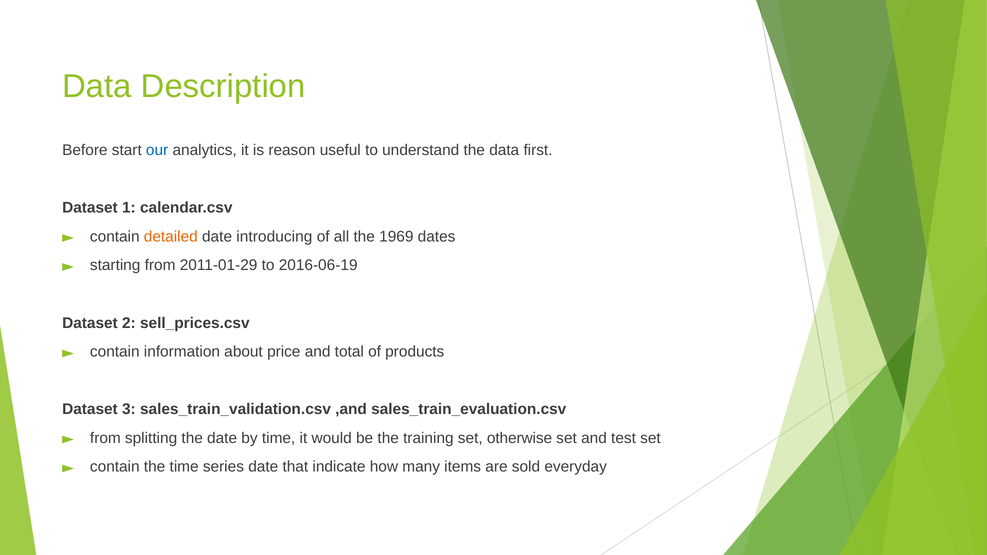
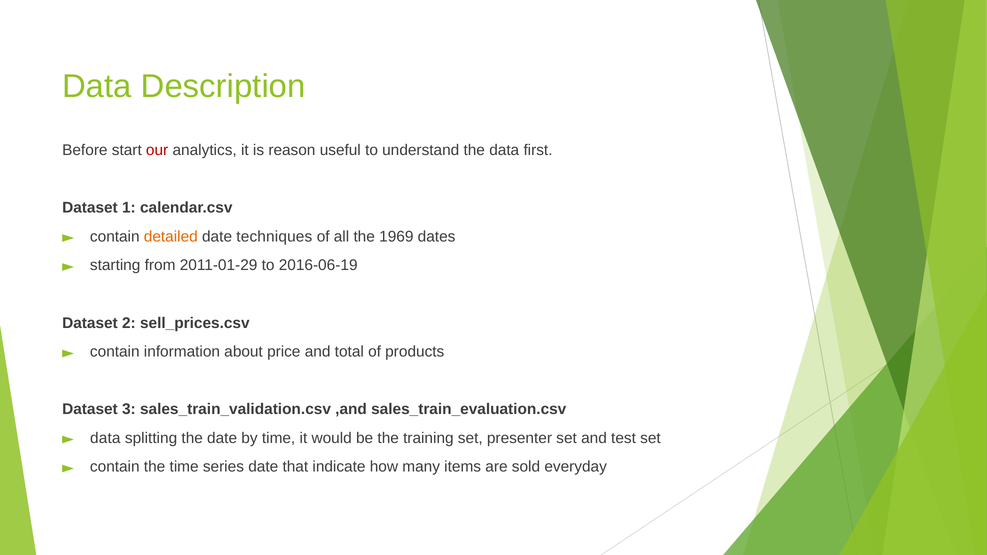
our colour: blue -> red (157, 150)
introducing: introducing -> techniques (274, 237)
from: from -> data (105, 438)
otherwise: otherwise -> presenter (519, 438)
